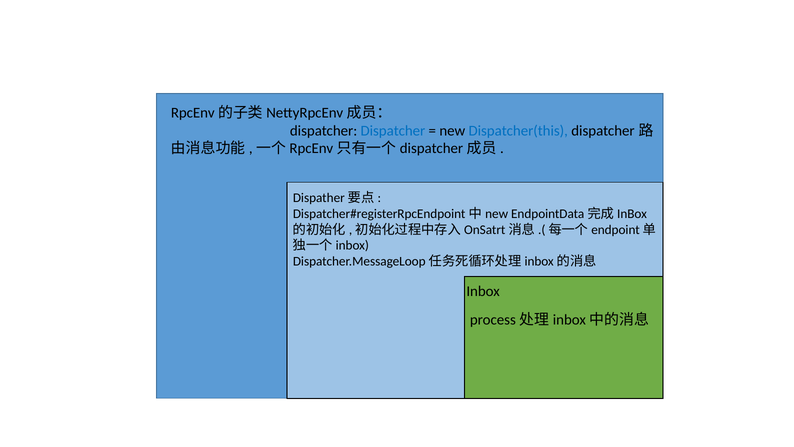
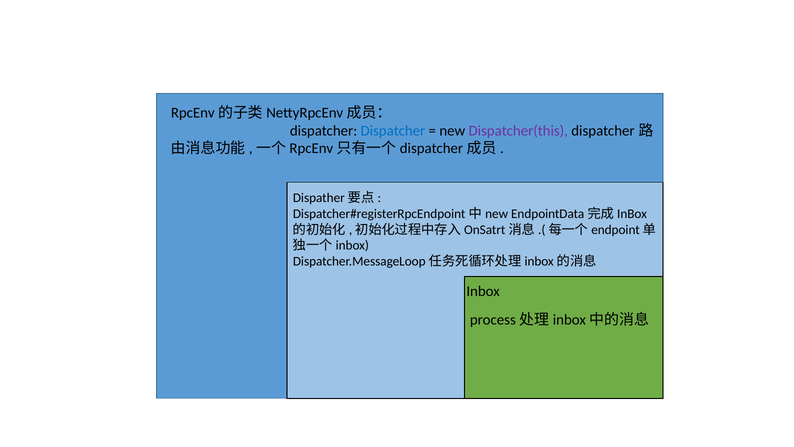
Dispatcher(this colour: blue -> purple (518, 131)
